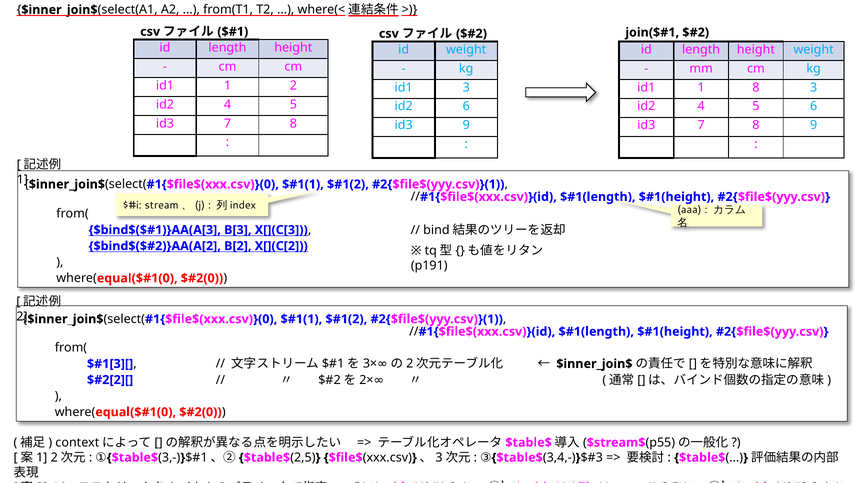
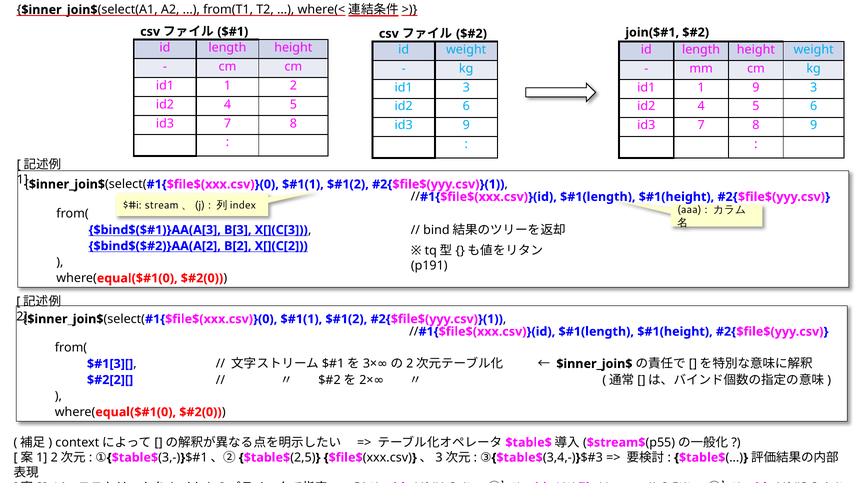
1 8: 8 -> 9 (756, 87)
